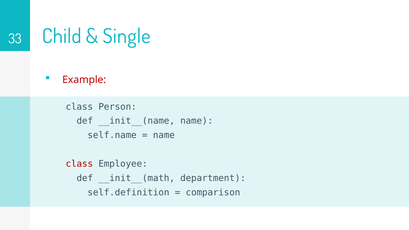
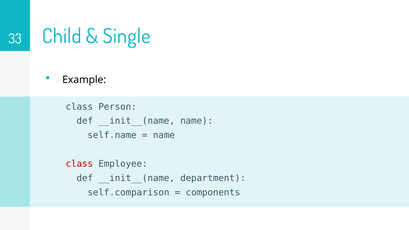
Example colour: red -> black (84, 80)
__init__(math: __init__(math -> __init__(name (137, 178)
self.definition: self.definition -> self.comparison (128, 193)
comparison: comparison -> components (213, 193)
